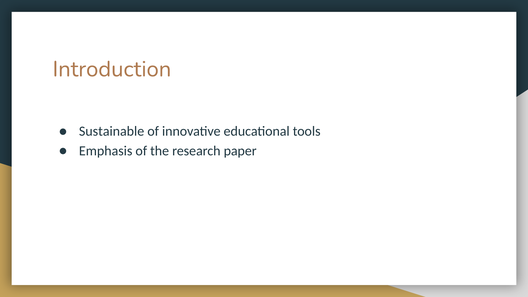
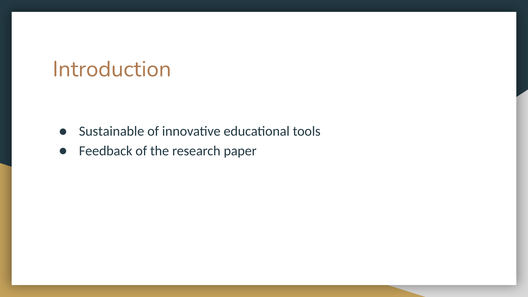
Emphasis: Emphasis -> Feedback (106, 151)
